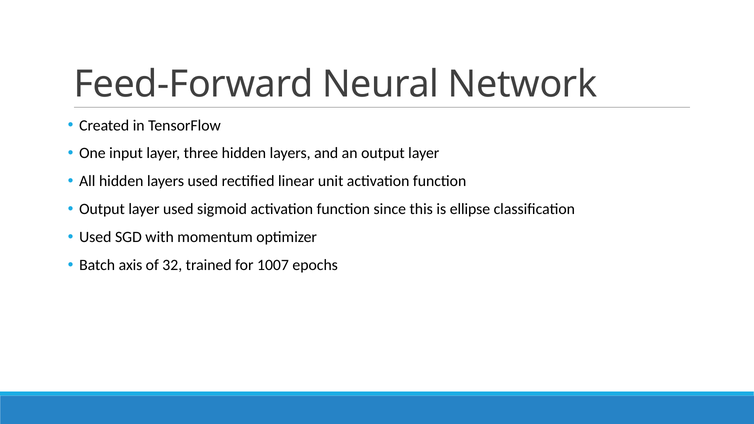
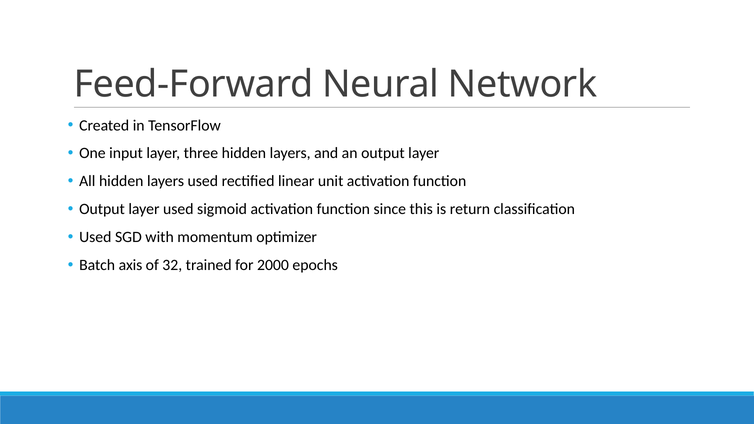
ellipse: ellipse -> return (470, 209)
1007: 1007 -> 2000 (273, 265)
